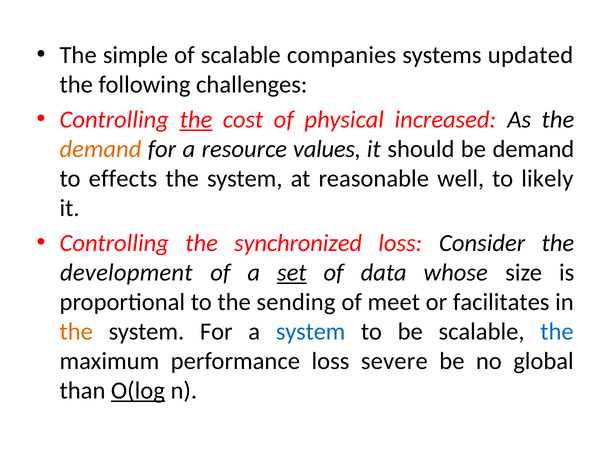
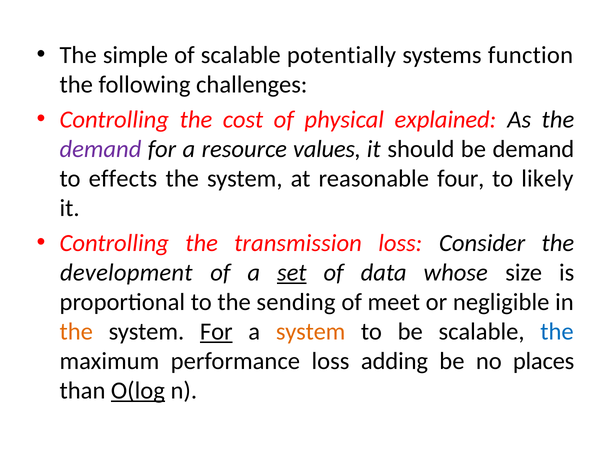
companies: companies -> potentially (342, 55)
updated: updated -> function (531, 55)
the underline: present -> none (196, 120)
increased: increased -> explained (445, 120)
demand colour: orange -> purple (101, 149)
well: well -> four (461, 179)
synchronized: synchronized -> transmission (298, 243)
facilitates: facilitates -> negligible (501, 302)
For underline: none -> present (216, 332)
system colour: blue -> orange (311, 332)
severe: severe -> adding (394, 361)
global: global -> places (544, 361)
